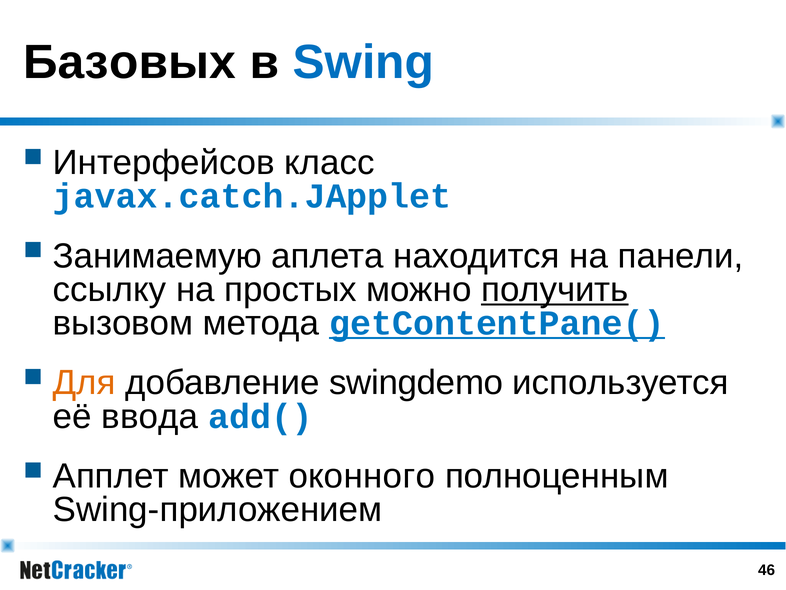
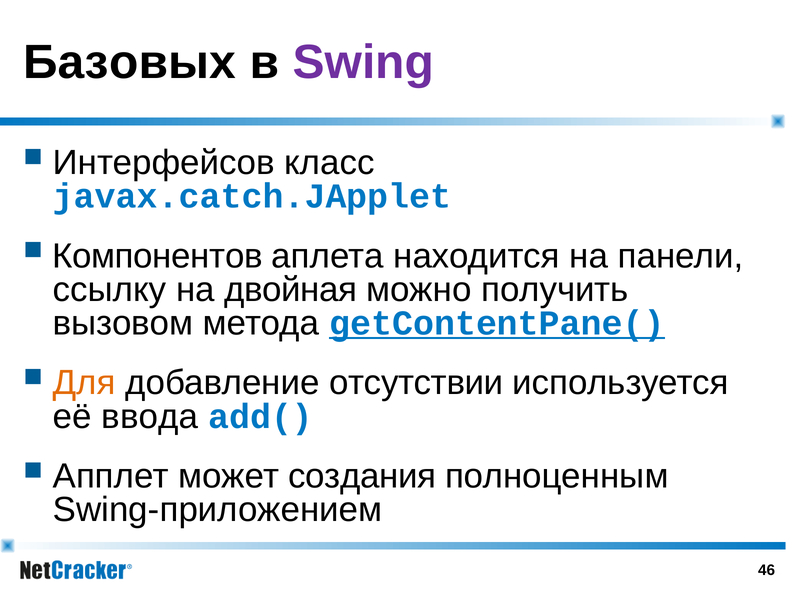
Swing colour: blue -> purple (363, 62)
Занимаемую: Занимаемую -> Компонентов (157, 256)
простых: простых -> двойная (291, 289)
получить underline: present -> none (555, 289)
swingdemo: swingdemo -> отсутствии (416, 383)
оконного: оконного -> создания (362, 476)
